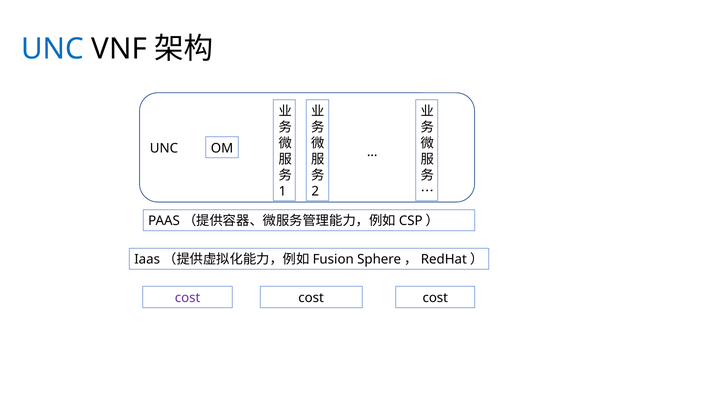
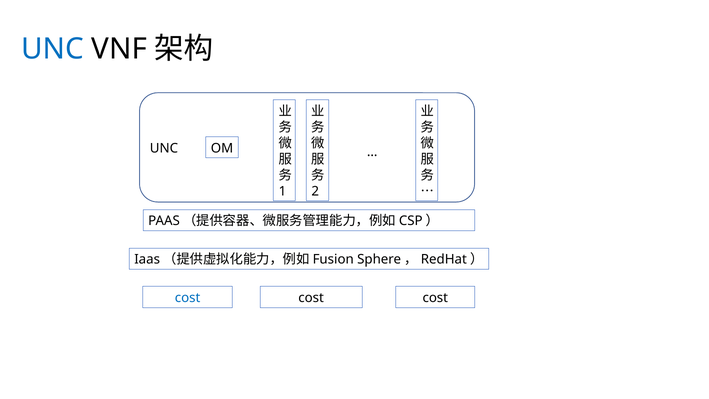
cost colour: purple -> blue (188, 298)
